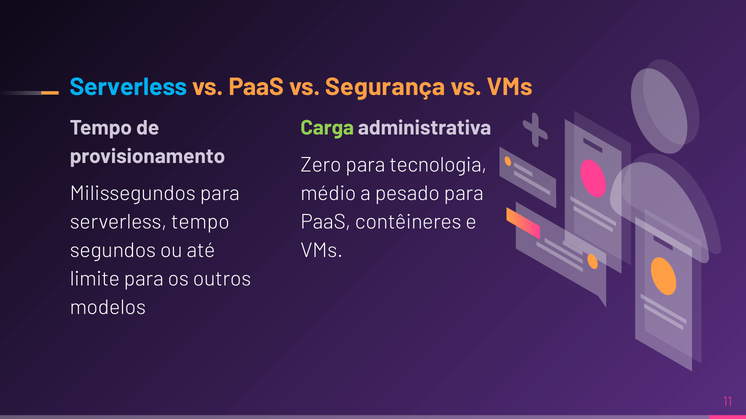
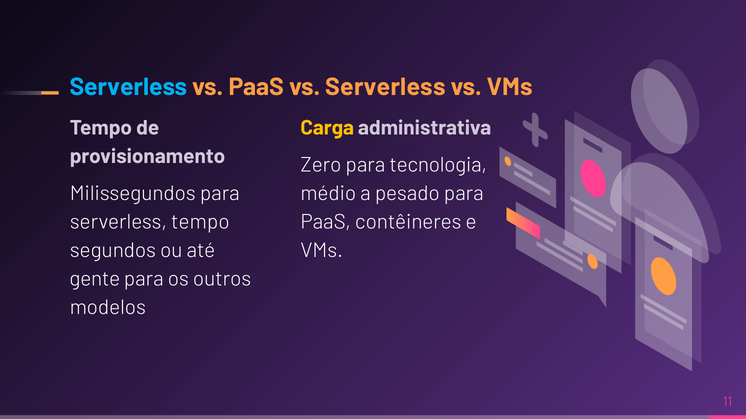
vs Segurança: Segurança -> Serverless (385, 87)
Carga colour: light green -> yellow (327, 128)
limite: limite -> gente (95, 279)
